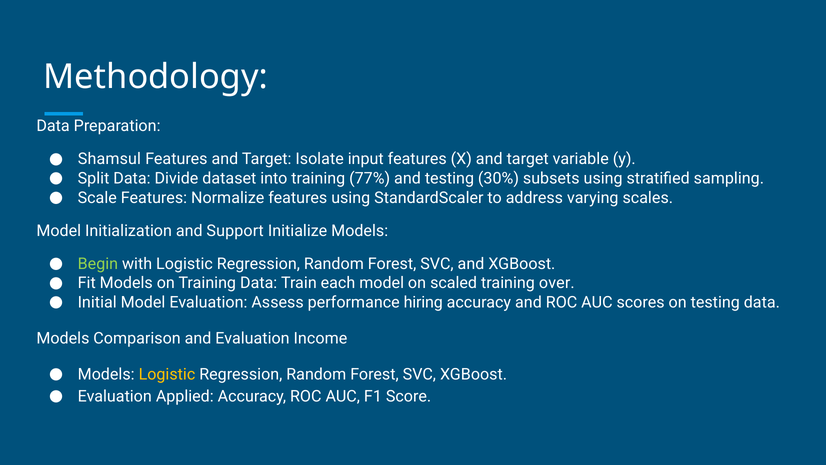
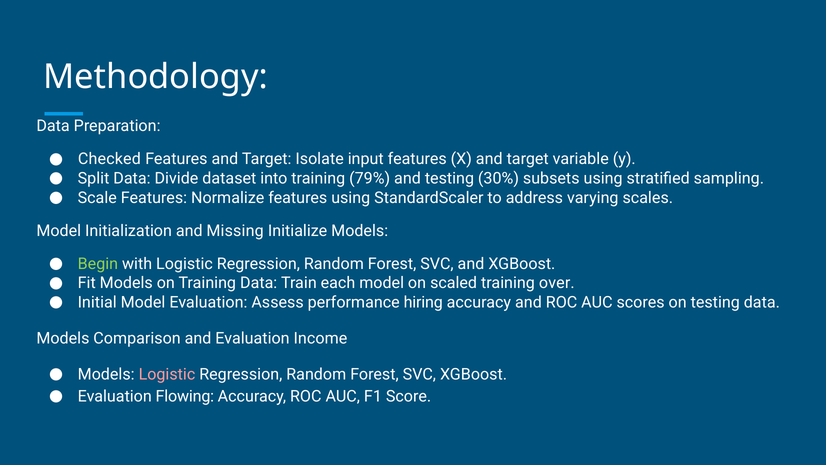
Shamsul: Shamsul -> Checked (109, 159)
77%: 77% -> 79% (370, 178)
Support: Support -> Missing (235, 231)
Logistic colour: yellow -> pink (167, 374)
Applied: Applied -> Flowing (185, 396)
